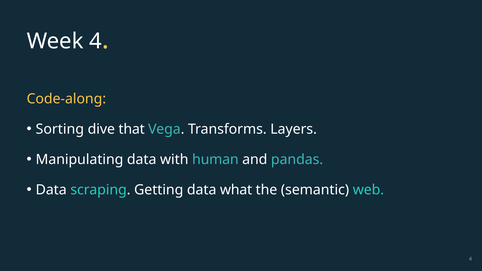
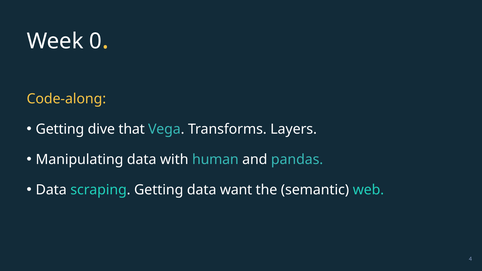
Week 4: 4 -> 0 (96, 41)
Sorting: Sorting -> Getting (60, 129)
what: what -> want (236, 190)
